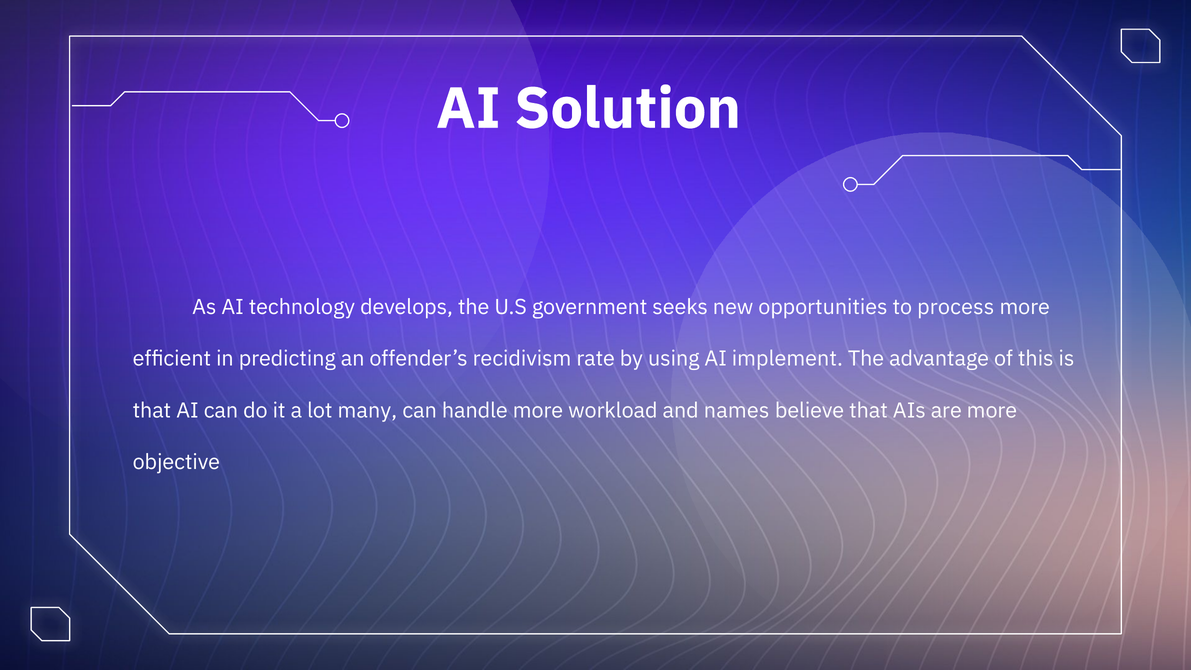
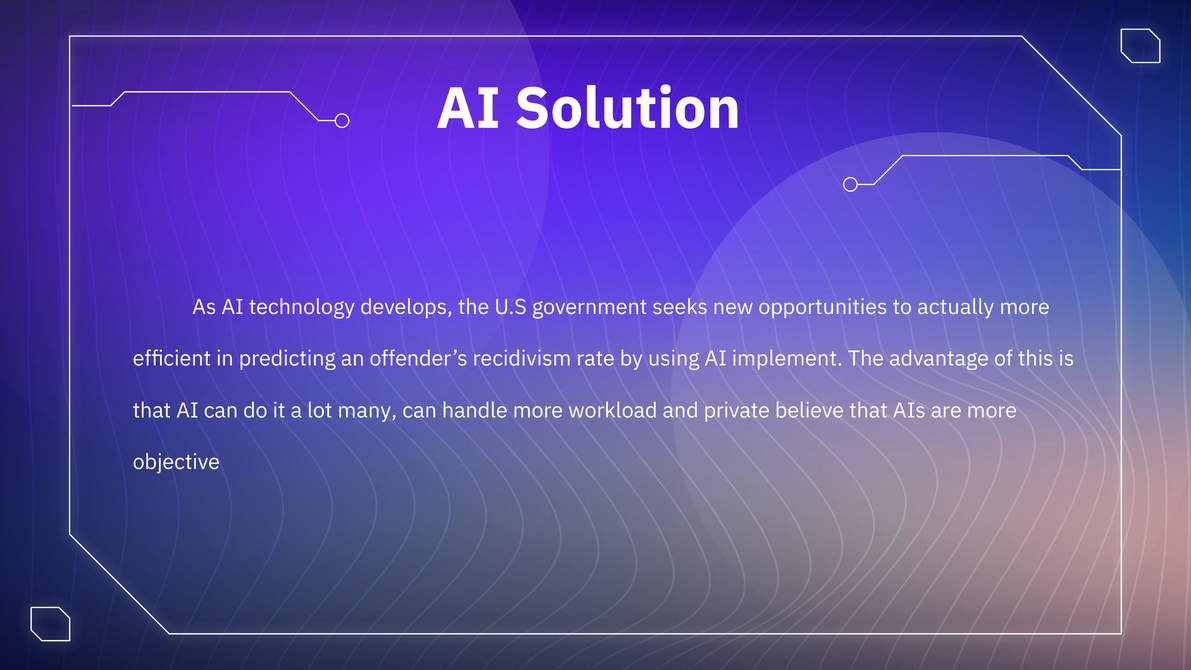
process: process -> actually (956, 307)
names: names -> private (737, 410)
